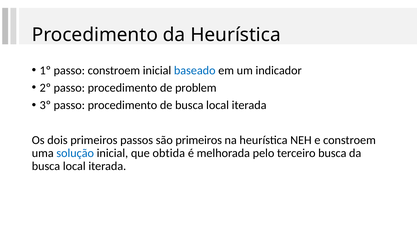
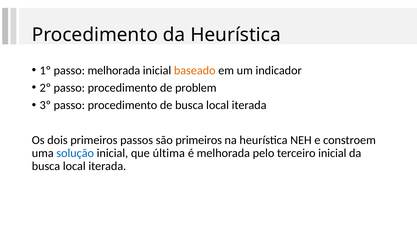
passo constroem: constroem -> melhorada (114, 71)
baseado colour: blue -> orange (195, 71)
obtida: obtida -> última (169, 154)
terceiro busca: busca -> inicial (332, 154)
